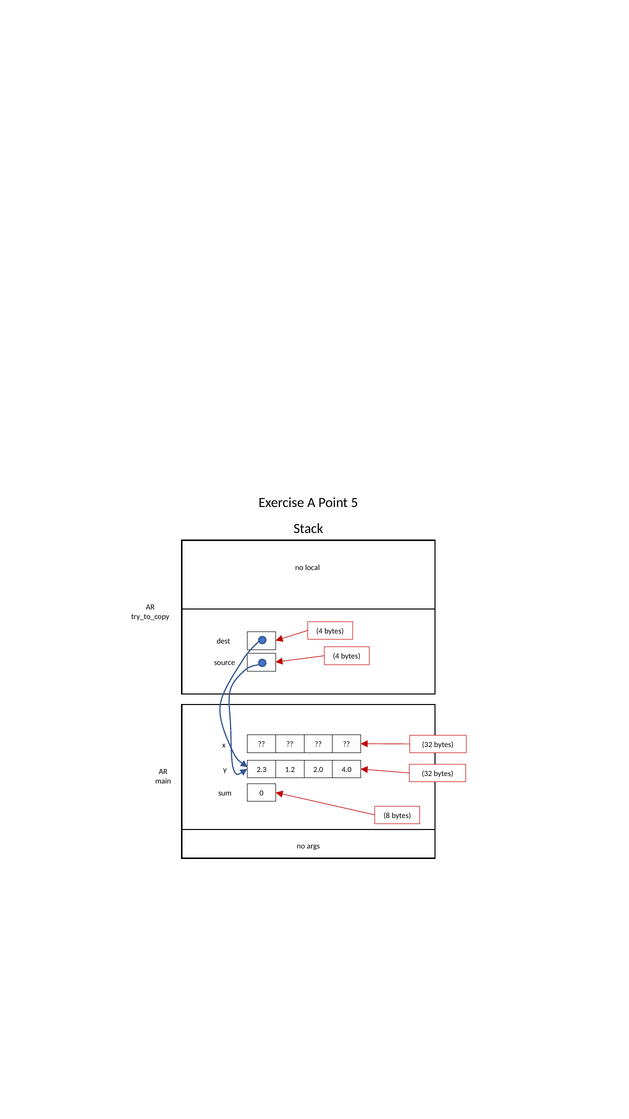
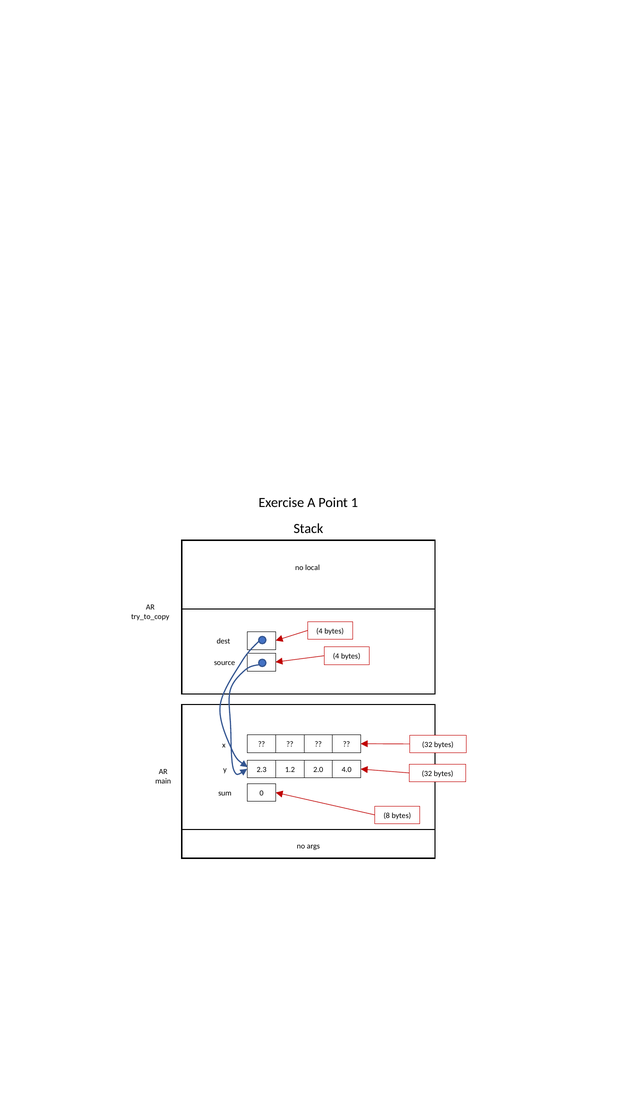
5: 5 -> 1 (354, 502)
